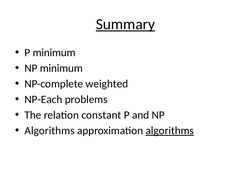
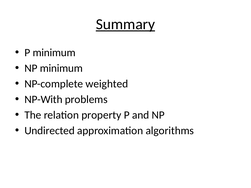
NP-Each: NP-Each -> NP-With (43, 100)
constant: constant -> property (101, 115)
Algorithms: Algorithms -> Undirected (50, 131)
algorithms underline: present -> none (170, 131)
